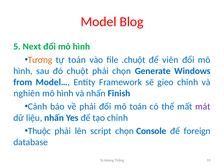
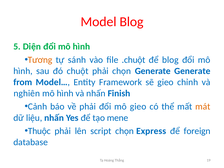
Next: Next -> Diện (32, 47)
tự toán: toán -> sánh (77, 60)
để viên: viên -> blog (170, 60)
Generate Windows: Windows -> Generate (192, 71)
mô toán: toán -> gieo (138, 107)
mát colour: purple -> orange (203, 107)
tạo chỉnh: chỉnh -> mene (118, 118)
Console: Console -> Express (151, 131)
